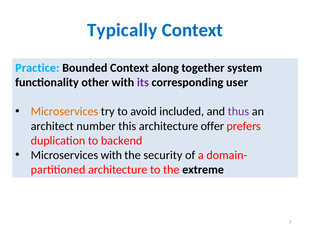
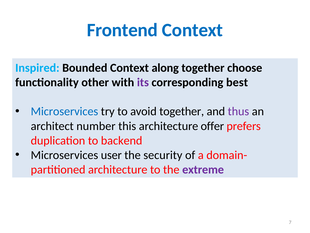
Typically: Typically -> Frontend (122, 30)
Practice: Practice -> Inspired (37, 68)
system: system -> choose (245, 68)
user: user -> best (237, 82)
Microservices colour: orange -> blue (64, 111)
avoid included: included -> together (182, 111)
Microservices with: with -> user (111, 155)
extreme colour: black -> purple (203, 169)
